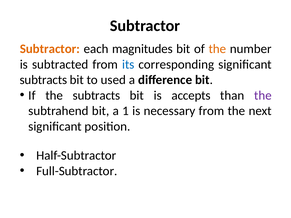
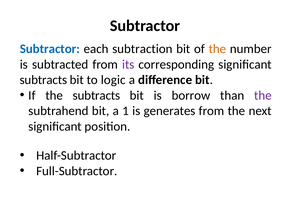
Subtractor colour: orange -> blue (50, 49)
magnitudes: magnitudes -> subtraction (142, 49)
its colour: blue -> purple (128, 64)
used: used -> logic (113, 80)
accepts: accepts -> borrow (191, 95)
necessary: necessary -> generates (170, 111)
